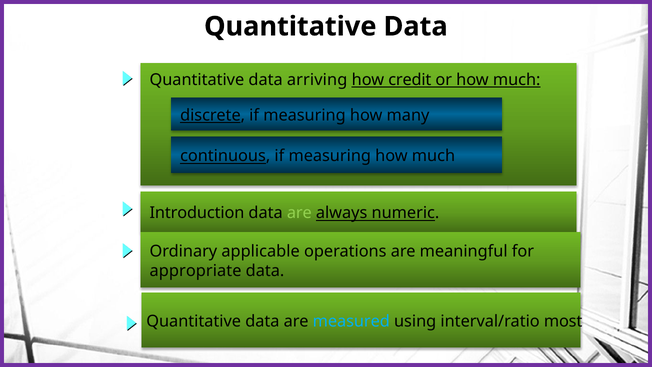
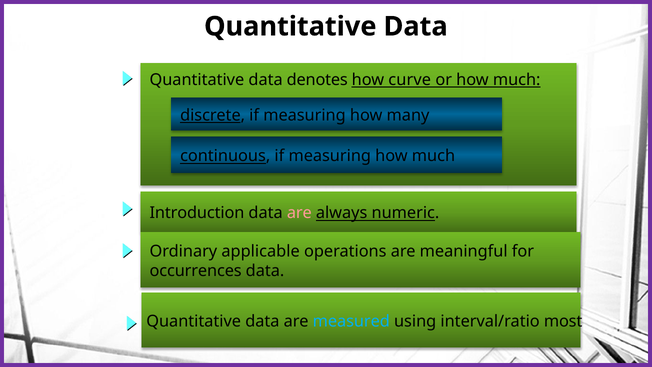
arriving: arriving -> denotes (317, 80)
credit: credit -> curve (410, 80)
are colour: light green -> pink (299, 213)
appropriate: appropriate -> occurrences (196, 271)
